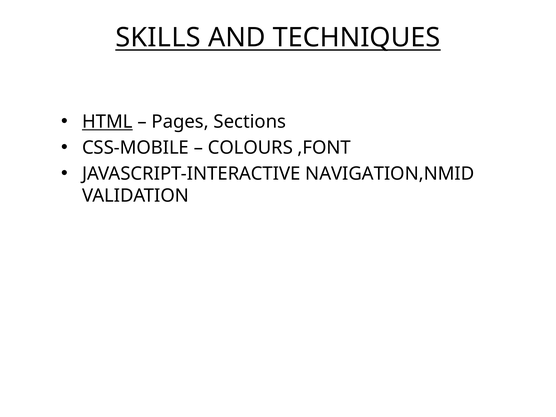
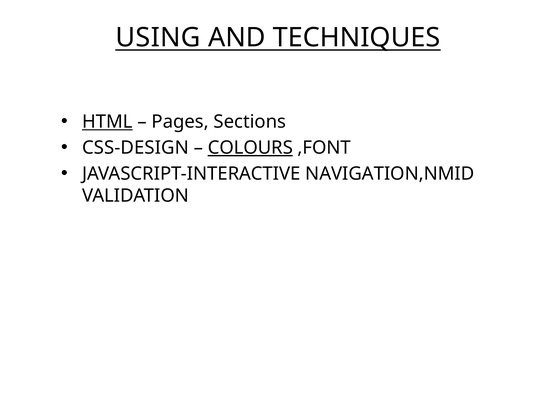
SKILLS: SKILLS -> USING (158, 38)
CSS-MOBILE: CSS-MOBILE -> CSS-DESIGN (135, 148)
COLOURS underline: none -> present (250, 148)
